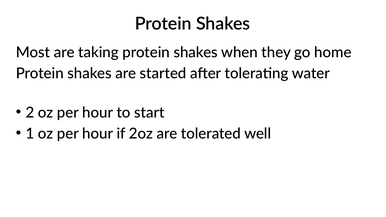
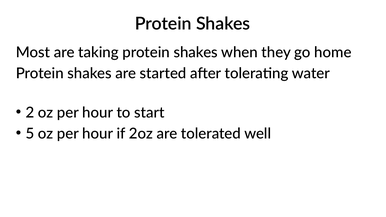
1: 1 -> 5 (30, 134)
